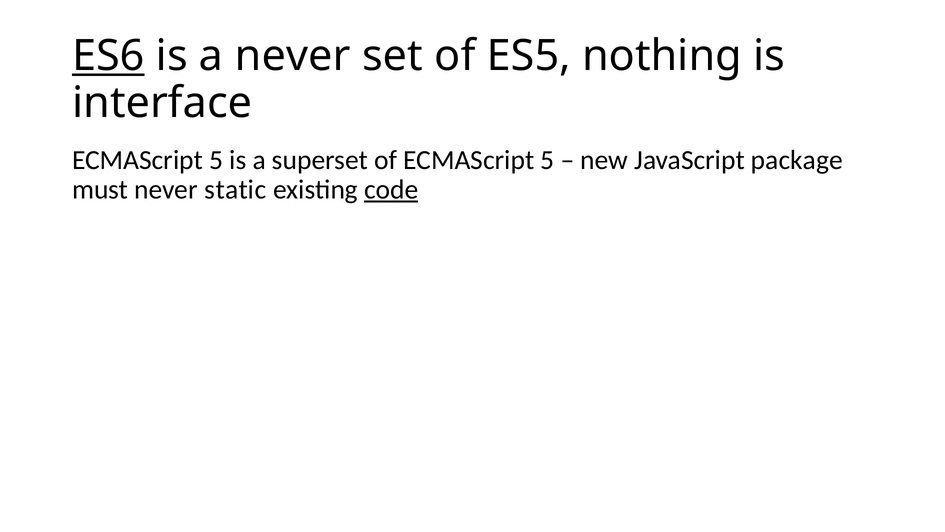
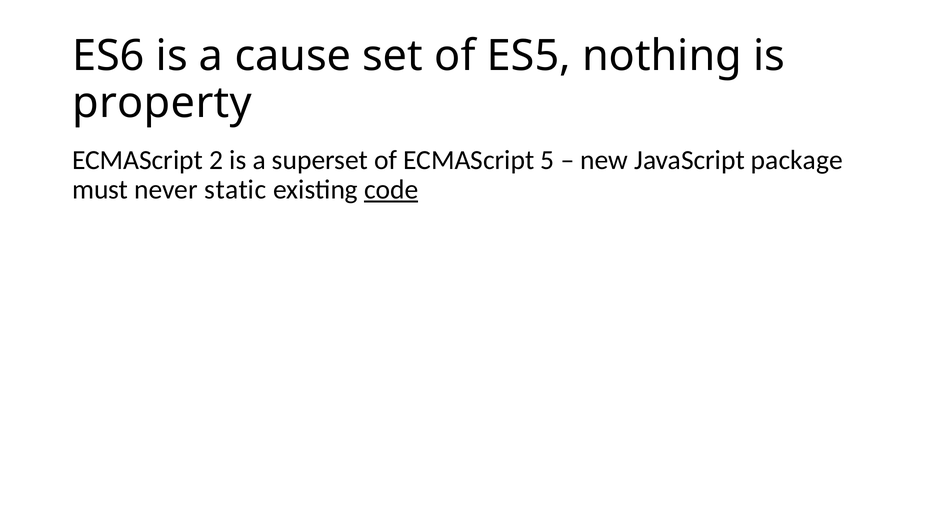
ES6 underline: present -> none (108, 56)
a never: never -> cause (293, 56)
interface: interface -> property (162, 103)
5: 5 -> 2 (216, 160)
